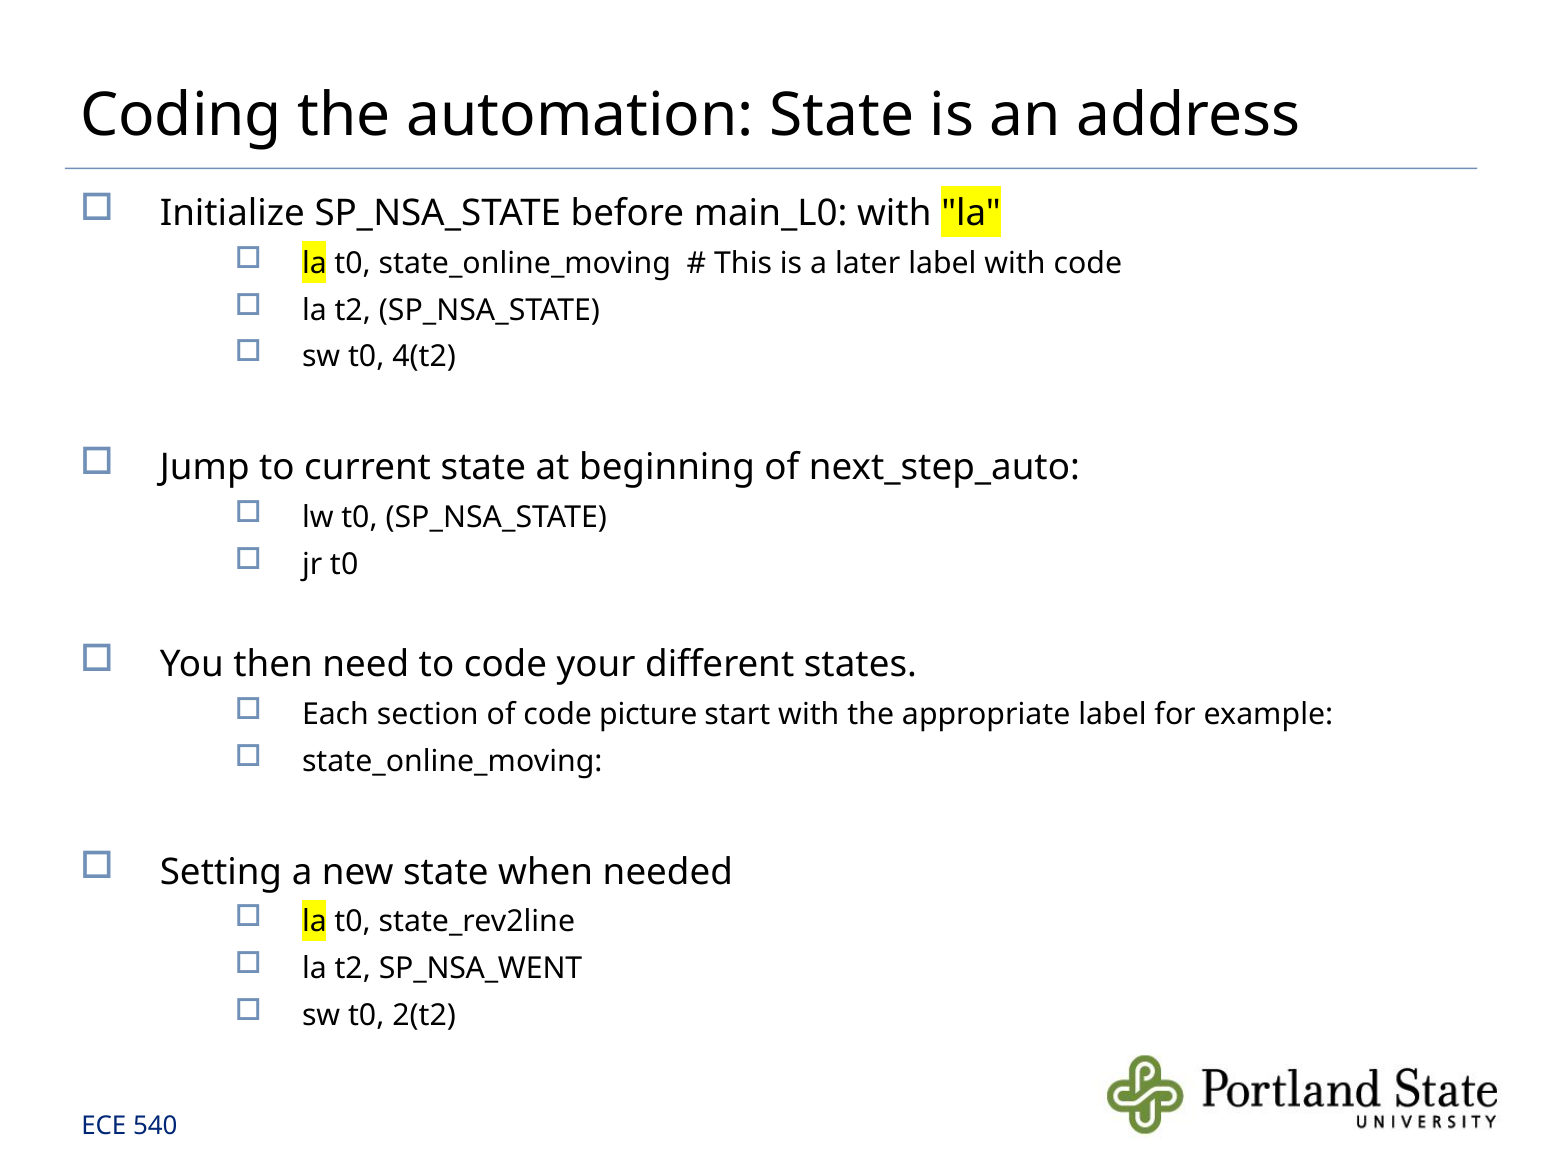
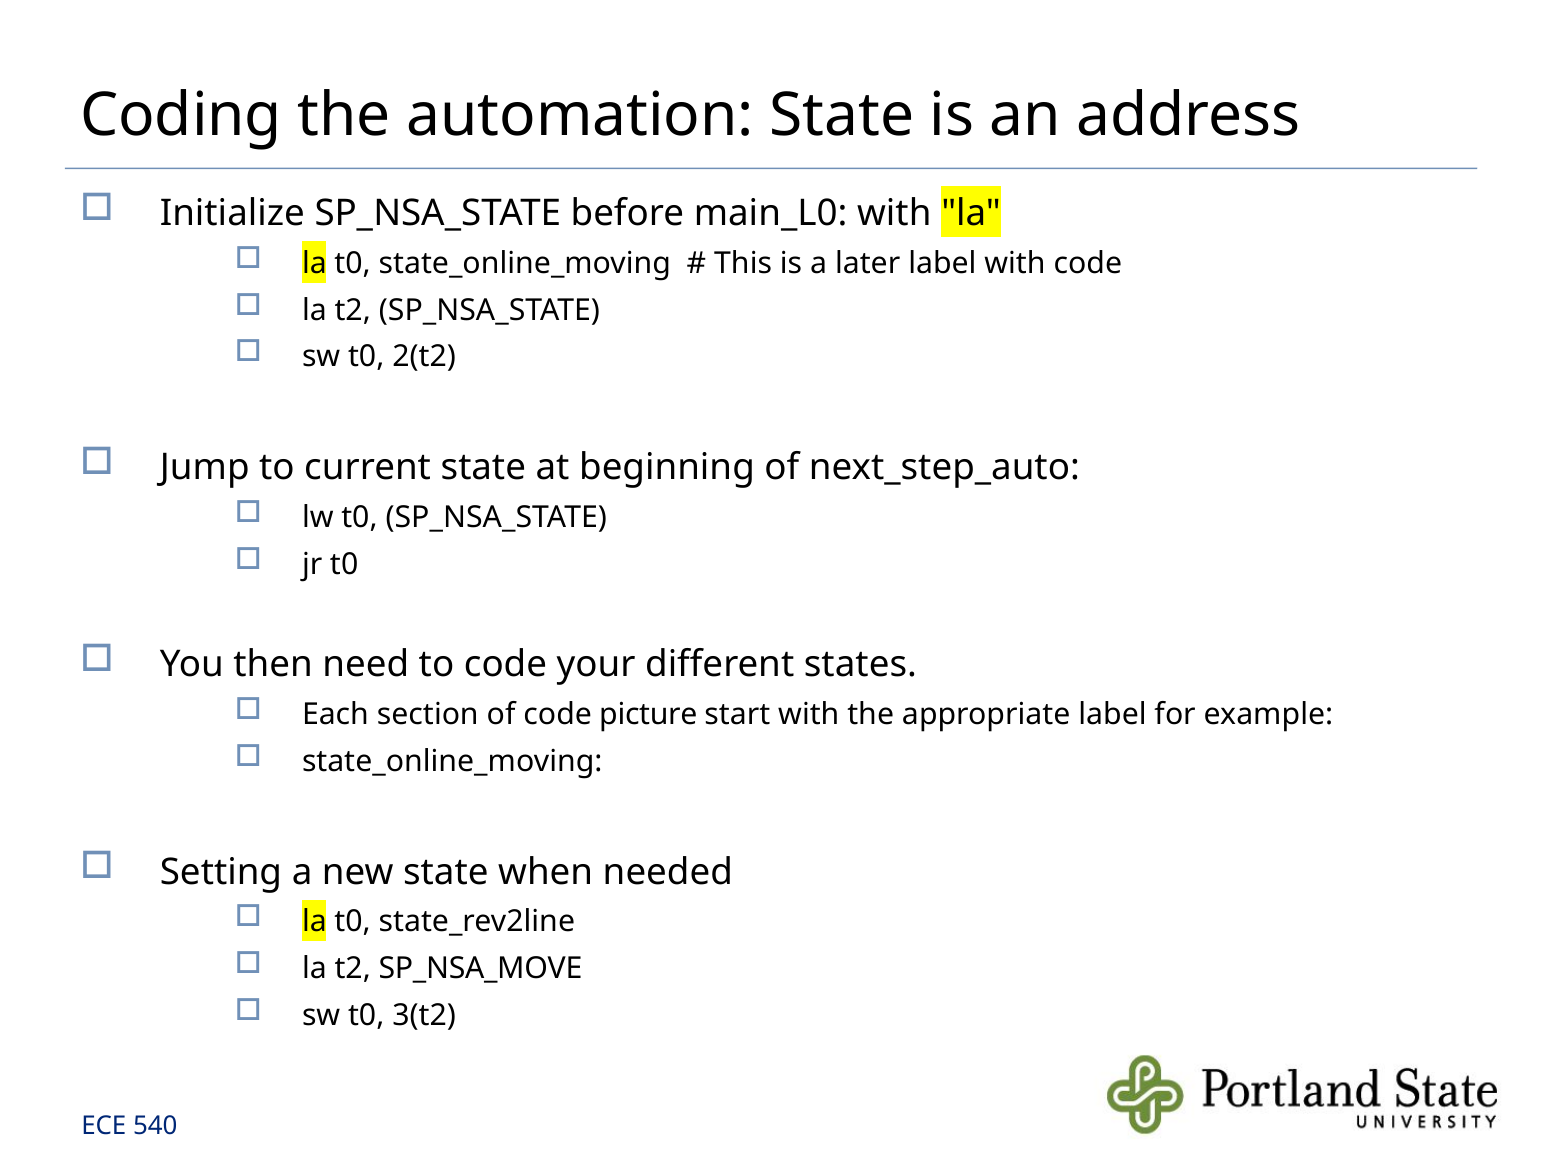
4(t2: 4(t2 -> 2(t2 (424, 357)
SP_NSA_WENT: SP_NSA_WENT -> SP_NSA_MOVE (481, 969)
2(t2: 2(t2 -> 3(t2 (424, 1015)
